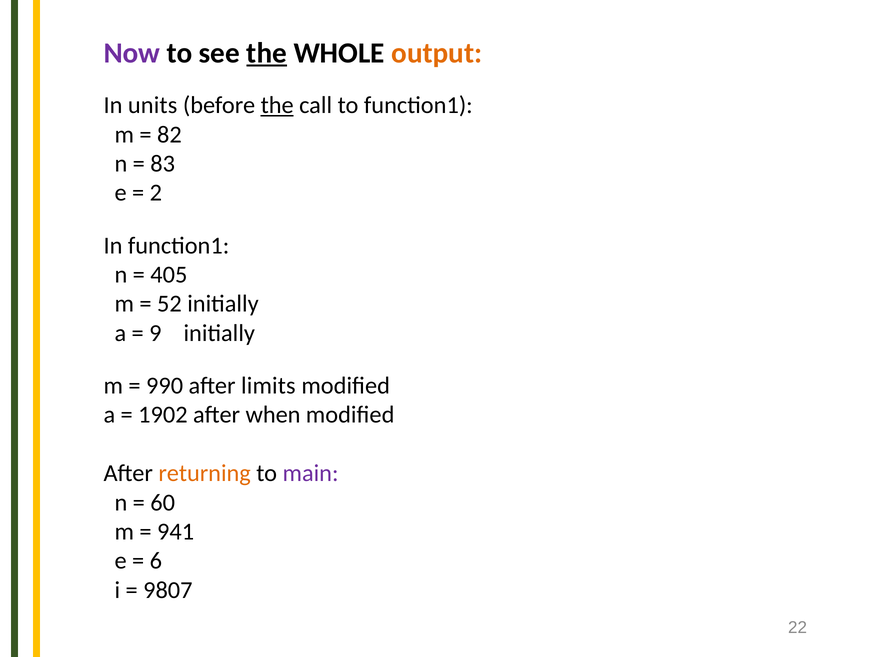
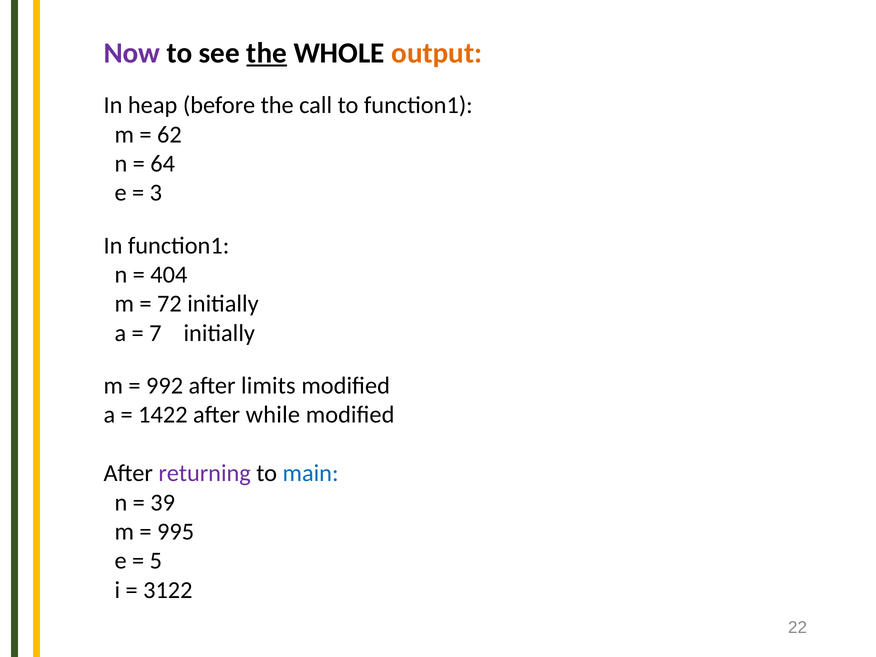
units: units -> heap (153, 105)
the underline: present -> none (277, 105)
82: 82 -> 62 (169, 135)
83: 83 -> 64 (163, 164)
2: 2 -> 3 (156, 193)
405: 405 -> 404 (169, 275)
52: 52 -> 72 (169, 304)
9: 9 -> 7 (155, 333)
990: 990 -> 992 (165, 386)
1902: 1902 -> 1422 (163, 415)
when: when -> while (273, 415)
returning colour: orange -> purple (205, 473)
main colour: purple -> blue (311, 473)
60: 60 -> 39 (163, 503)
941: 941 -> 995 (176, 532)
6: 6 -> 5 (156, 561)
9807: 9807 -> 3122 (168, 590)
